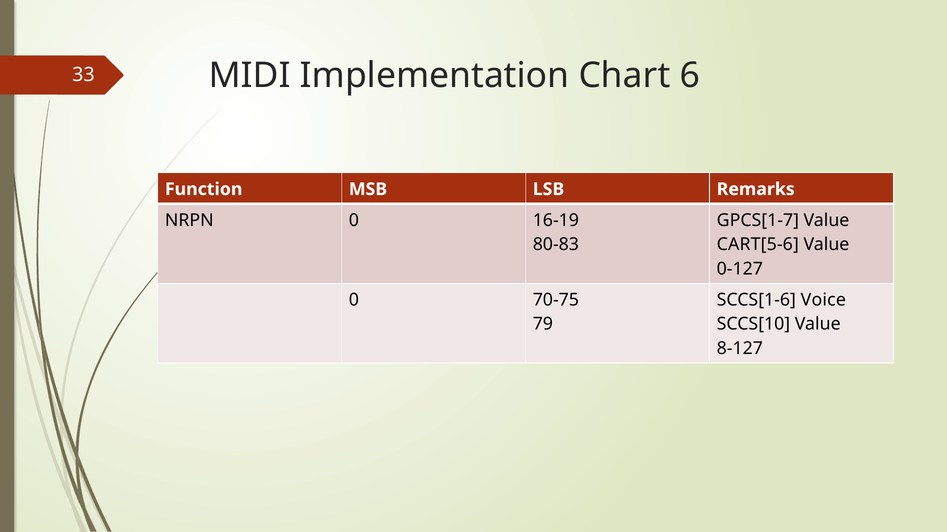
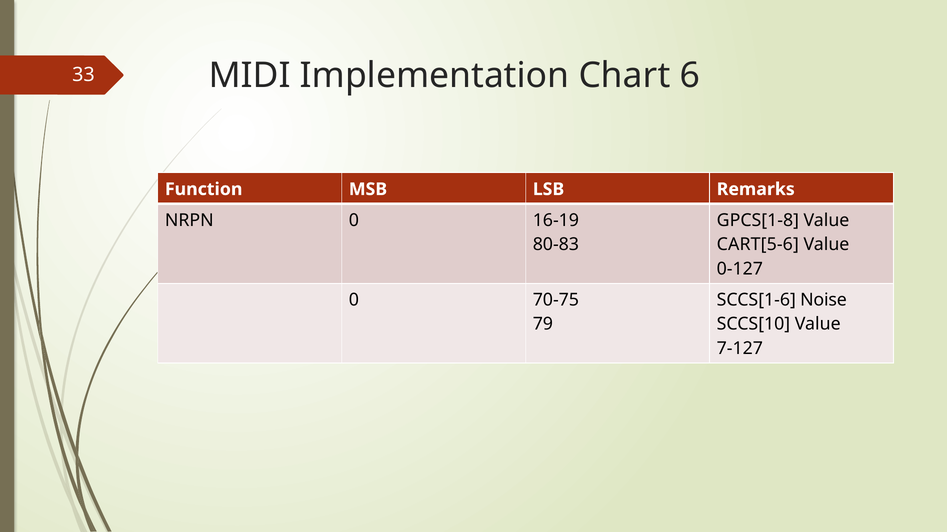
GPCS[1-7: GPCS[1-7 -> GPCS[1-8 (758, 221)
Voice: Voice -> Noise (823, 300)
8-127: 8-127 -> 7-127 (740, 349)
